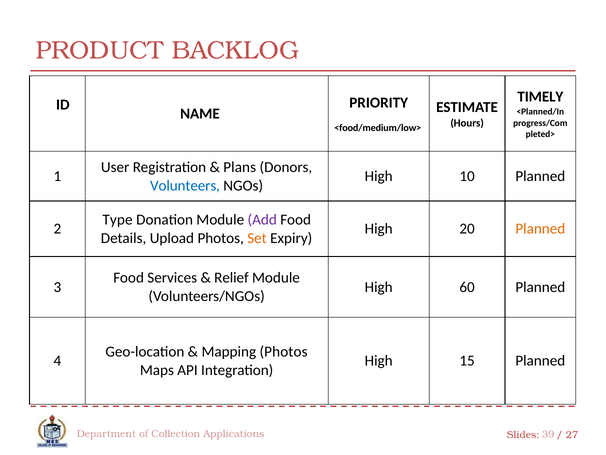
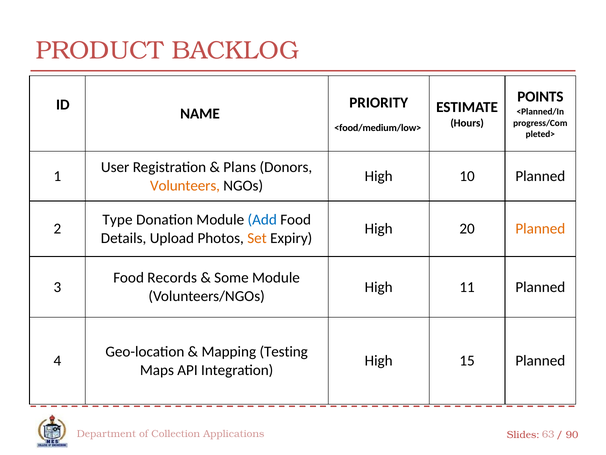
TIMELY: TIMELY -> POINTS (540, 97)
Volunteers colour: blue -> orange (185, 185)
Add colour: purple -> blue (262, 219)
Services: Services -> Records (172, 277)
Relief: Relief -> Some (231, 277)
60: 60 -> 11 (467, 287)
Mapping Photos: Photos -> Testing (284, 351)
39: 39 -> 63 (548, 434)
27: 27 -> 90 (572, 435)
